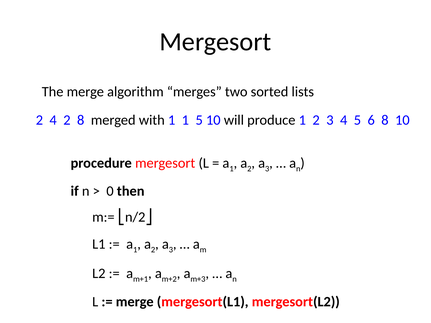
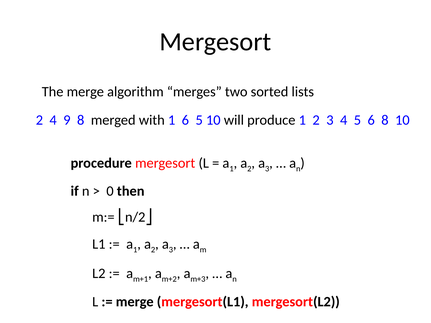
4 2: 2 -> 9 (67, 120)
1 1: 1 -> 6 (185, 120)
